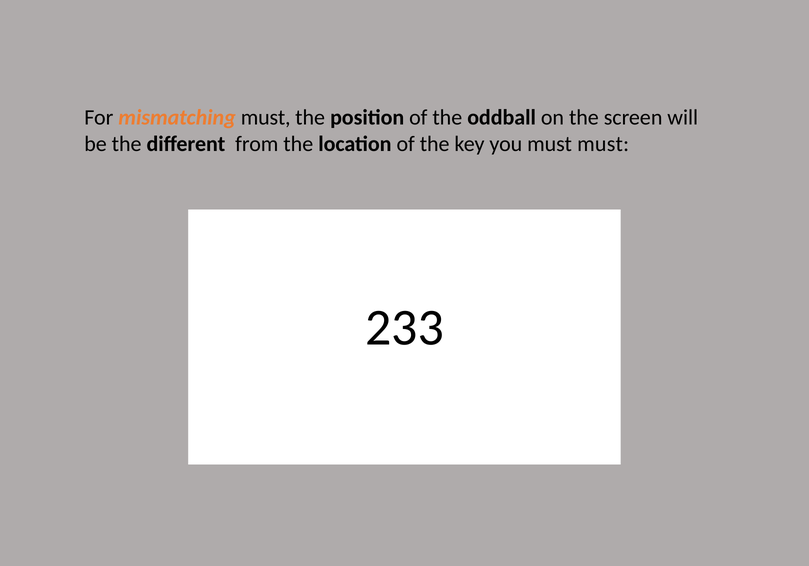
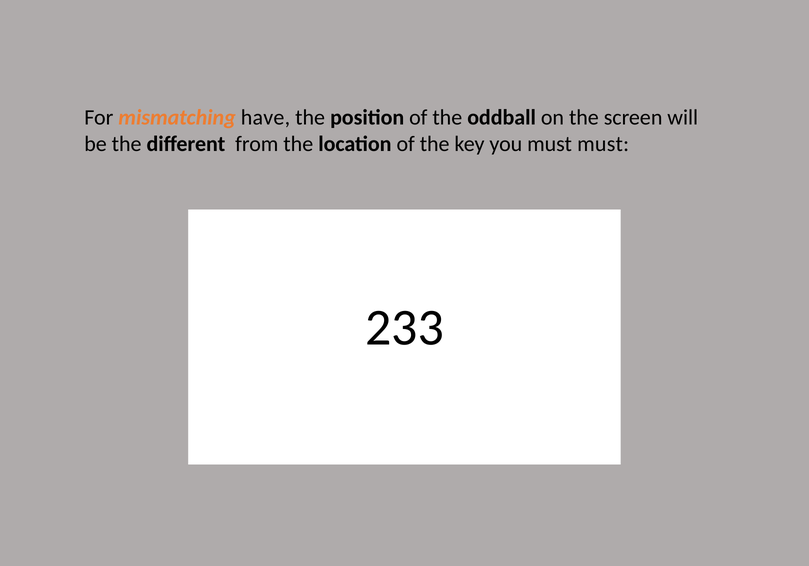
mismatching must: must -> have (265, 118)
